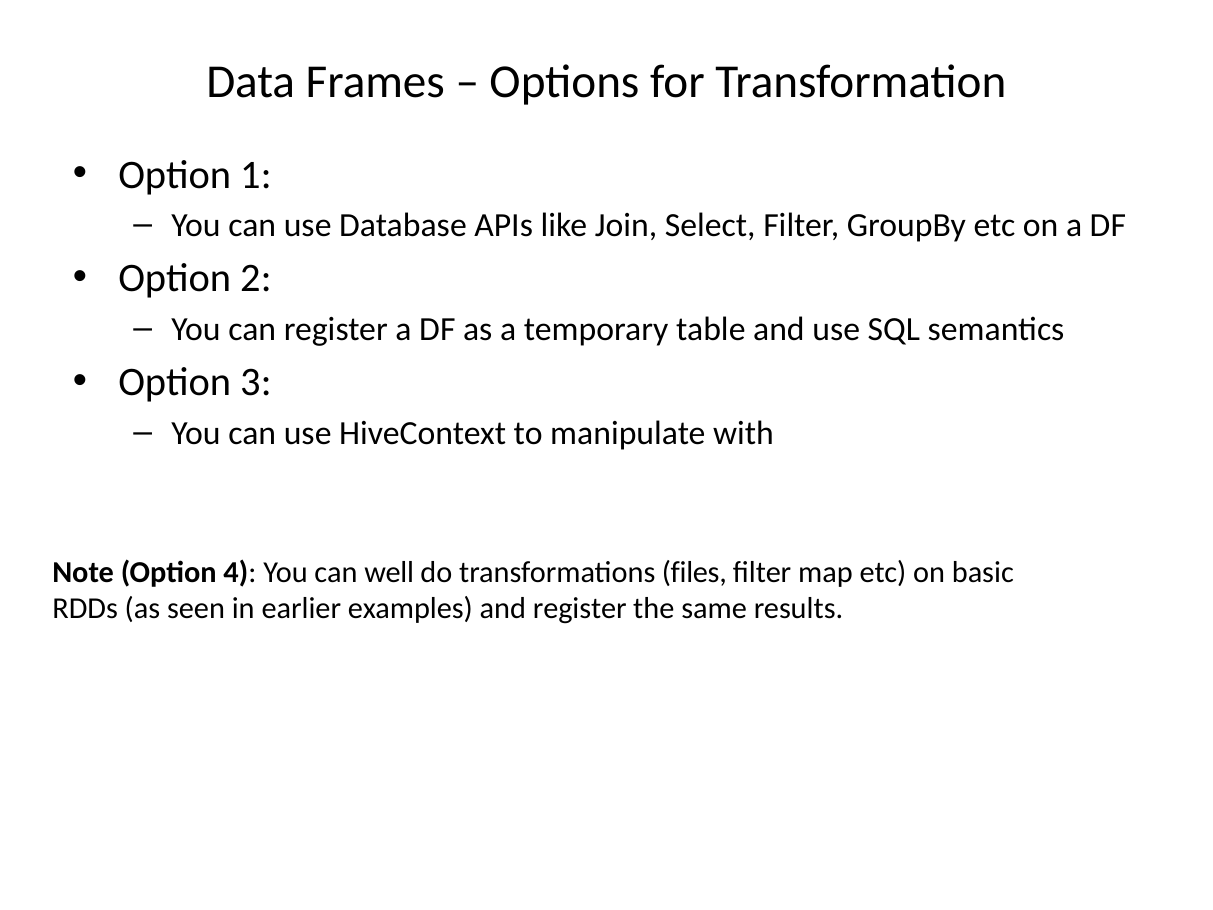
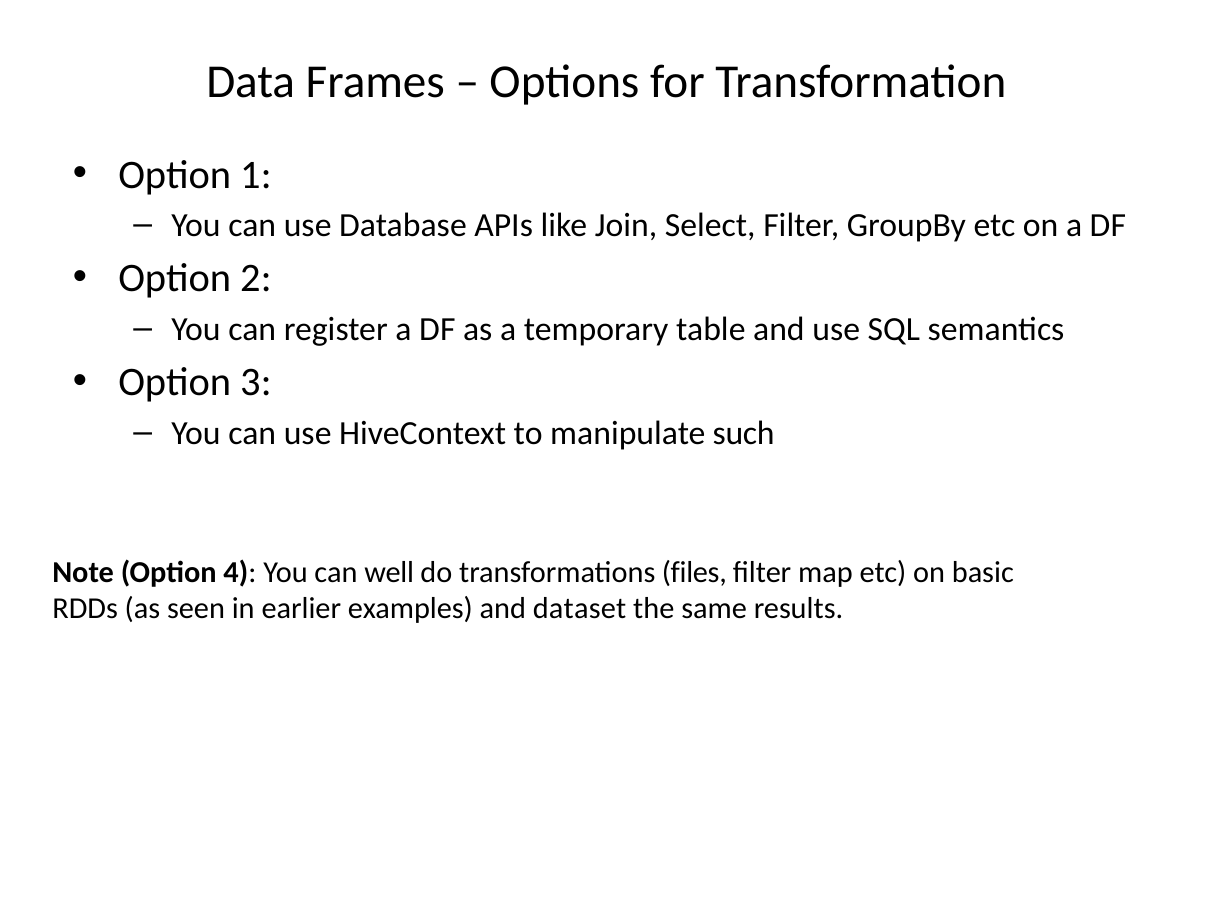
with: with -> such (744, 433)
and register: register -> dataset (580, 608)
